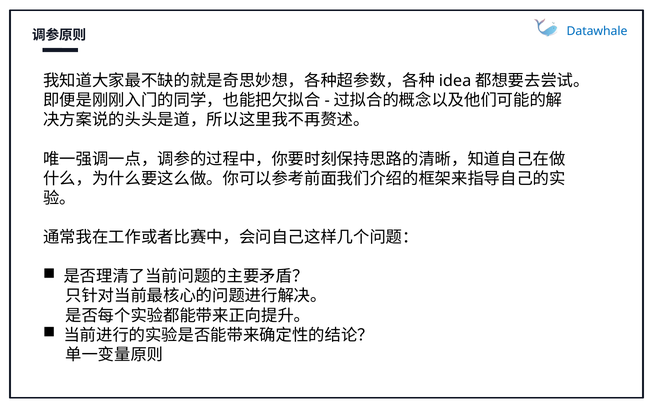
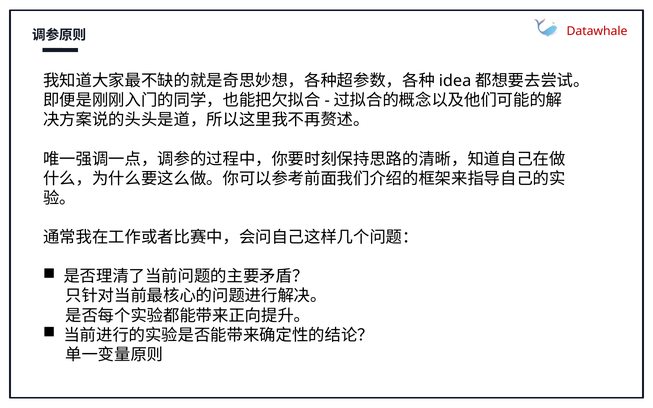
Datawhale colour: blue -> red (597, 31)
